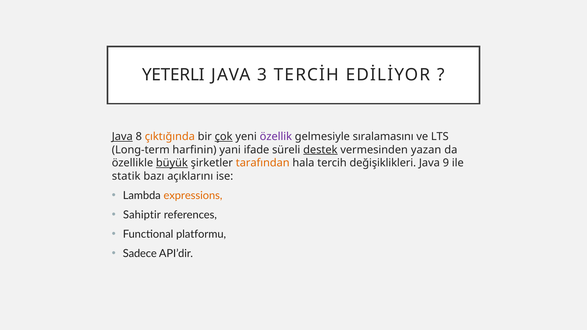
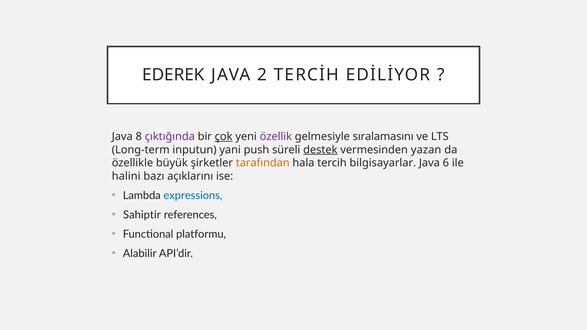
YETERLI: YETERLI -> EDEREK (173, 75)
3: 3 -> 2 (262, 75)
Java underline: present -> none (122, 137)
çıktığında colour: orange -> purple (170, 137)
harfinin: harfinin -> inputun (195, 150)
ifade: ifade -> push (256, 150)
büyük underline: present -> none (172, 163)
değişiklikleri: değişiklikleri -> bilgisayarlar (383, 163)
9: 9 -> 6 (446, 163)
statik: statik -> halini (126, 176)
expressions colour: orange -> blue (193, 196)
Sadece: Sadece -> Alabilir (140, 254)
